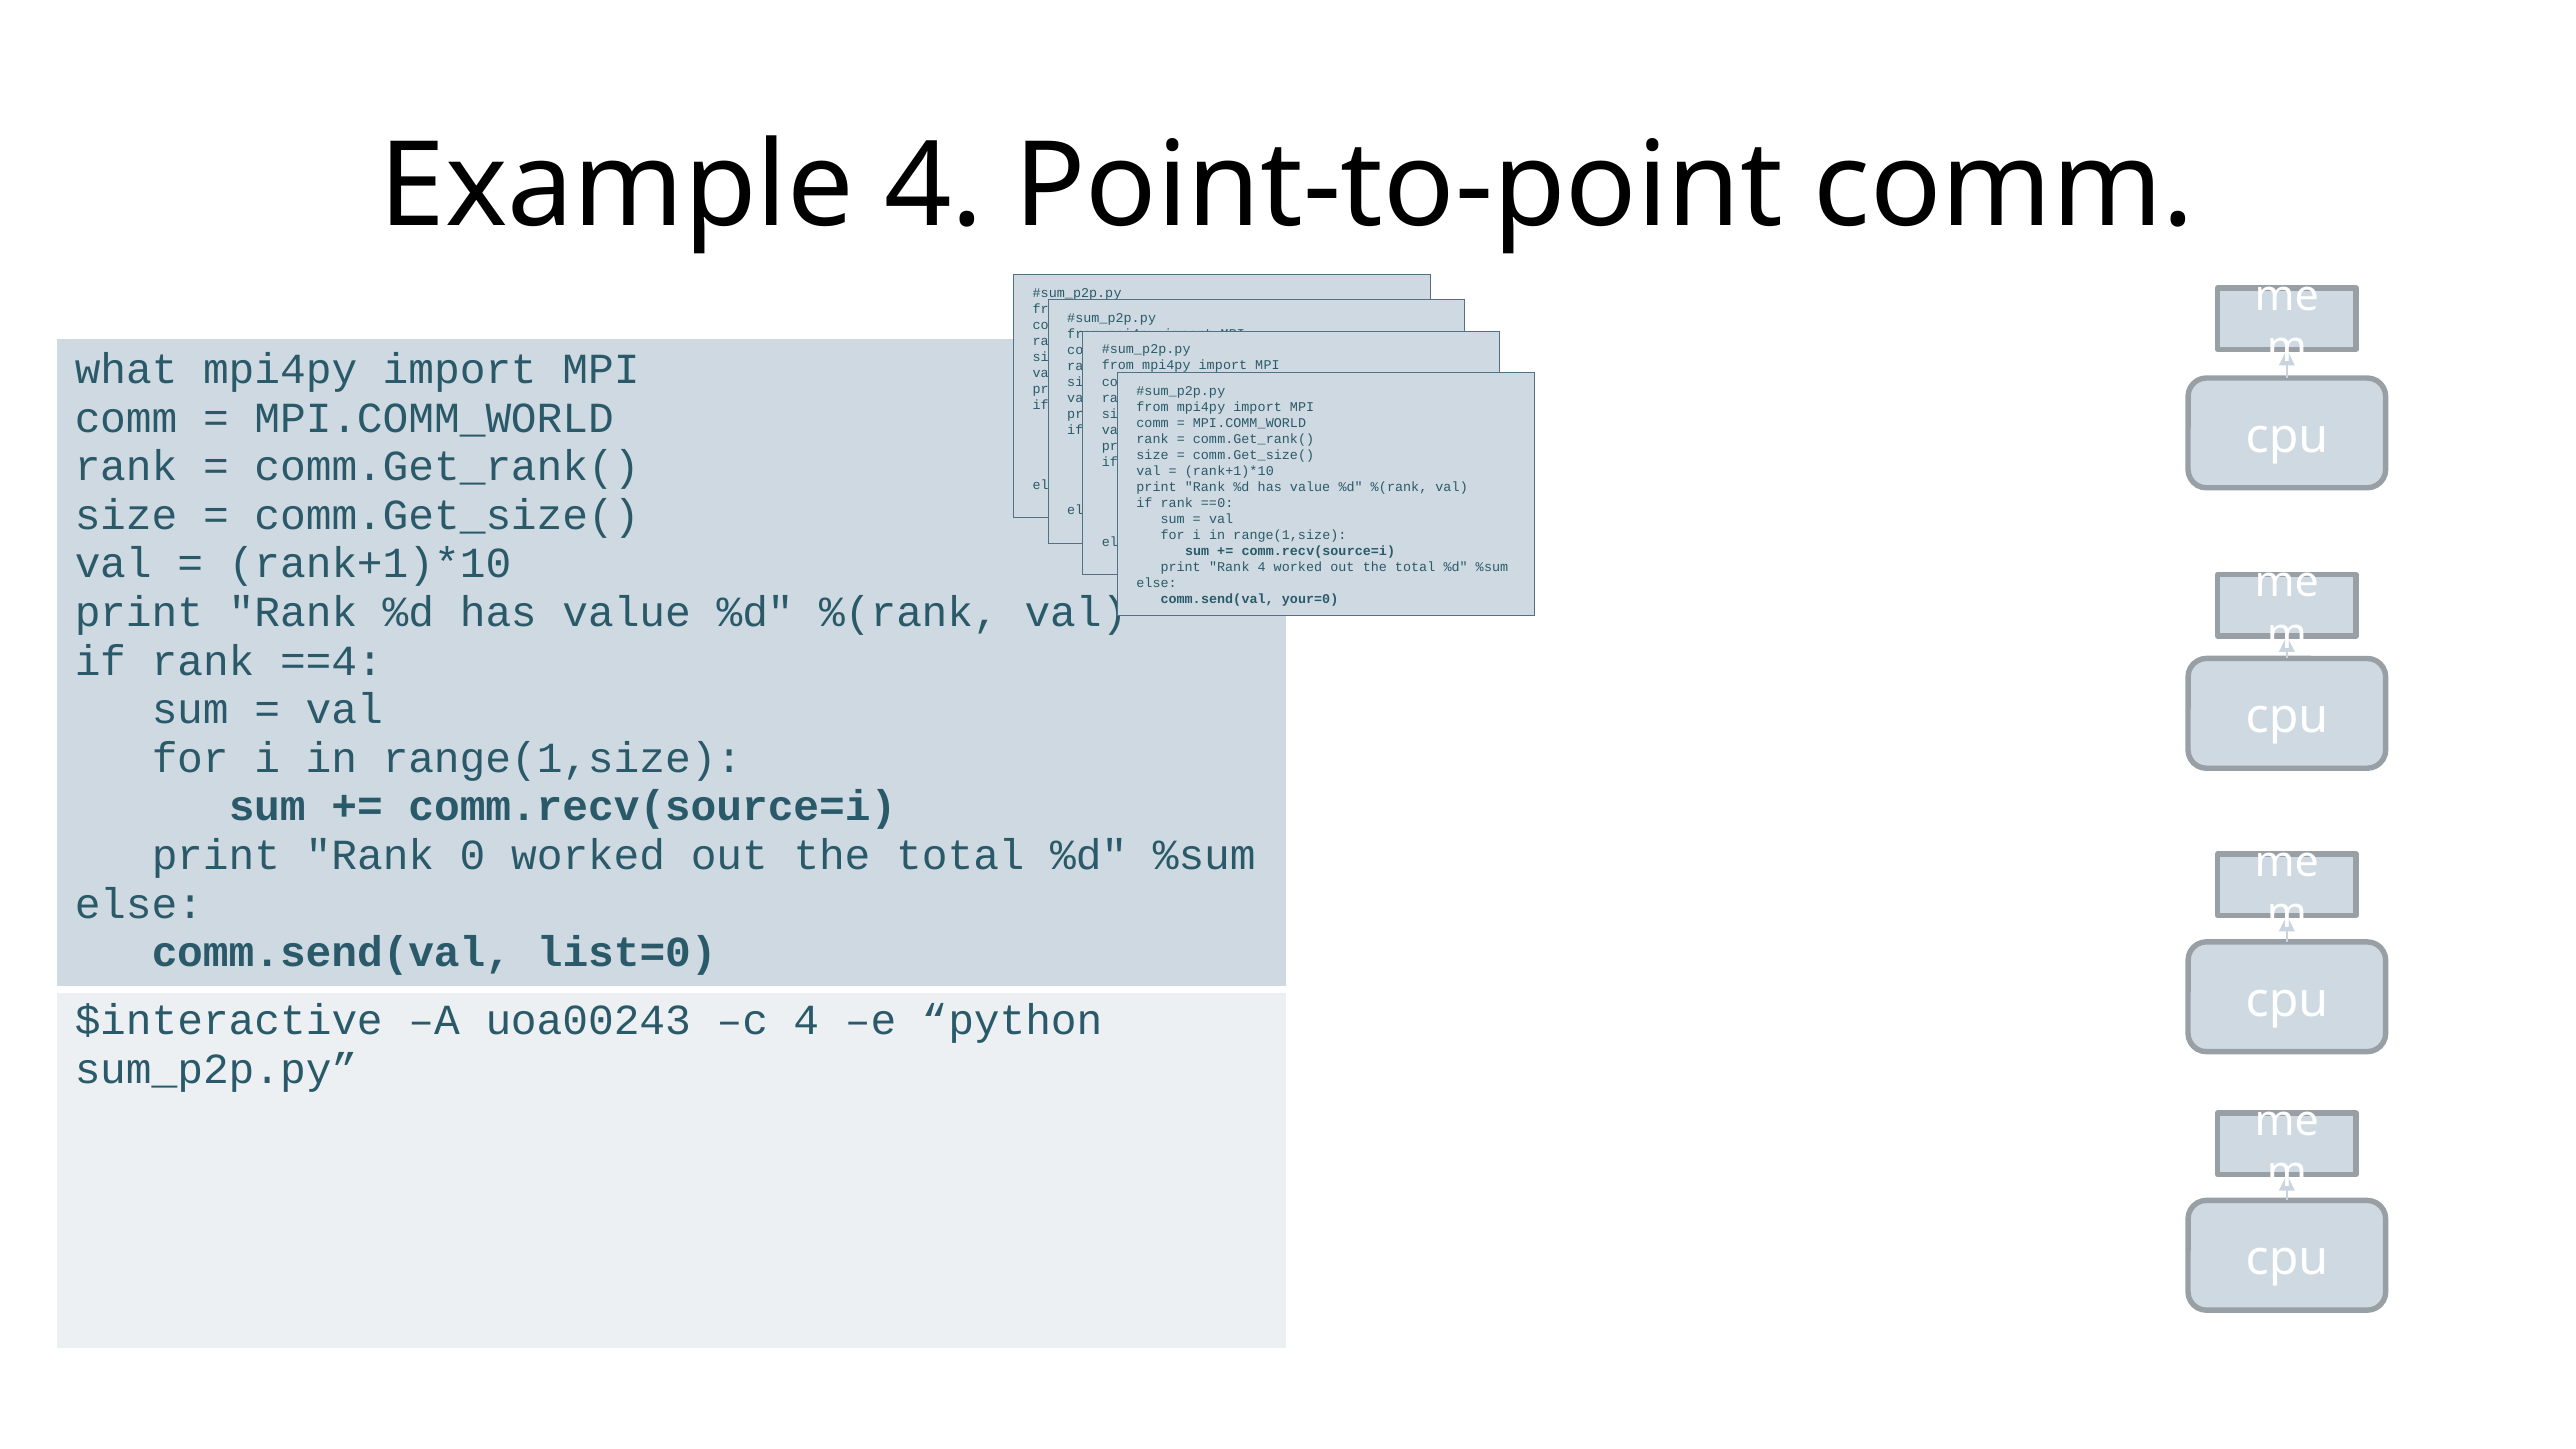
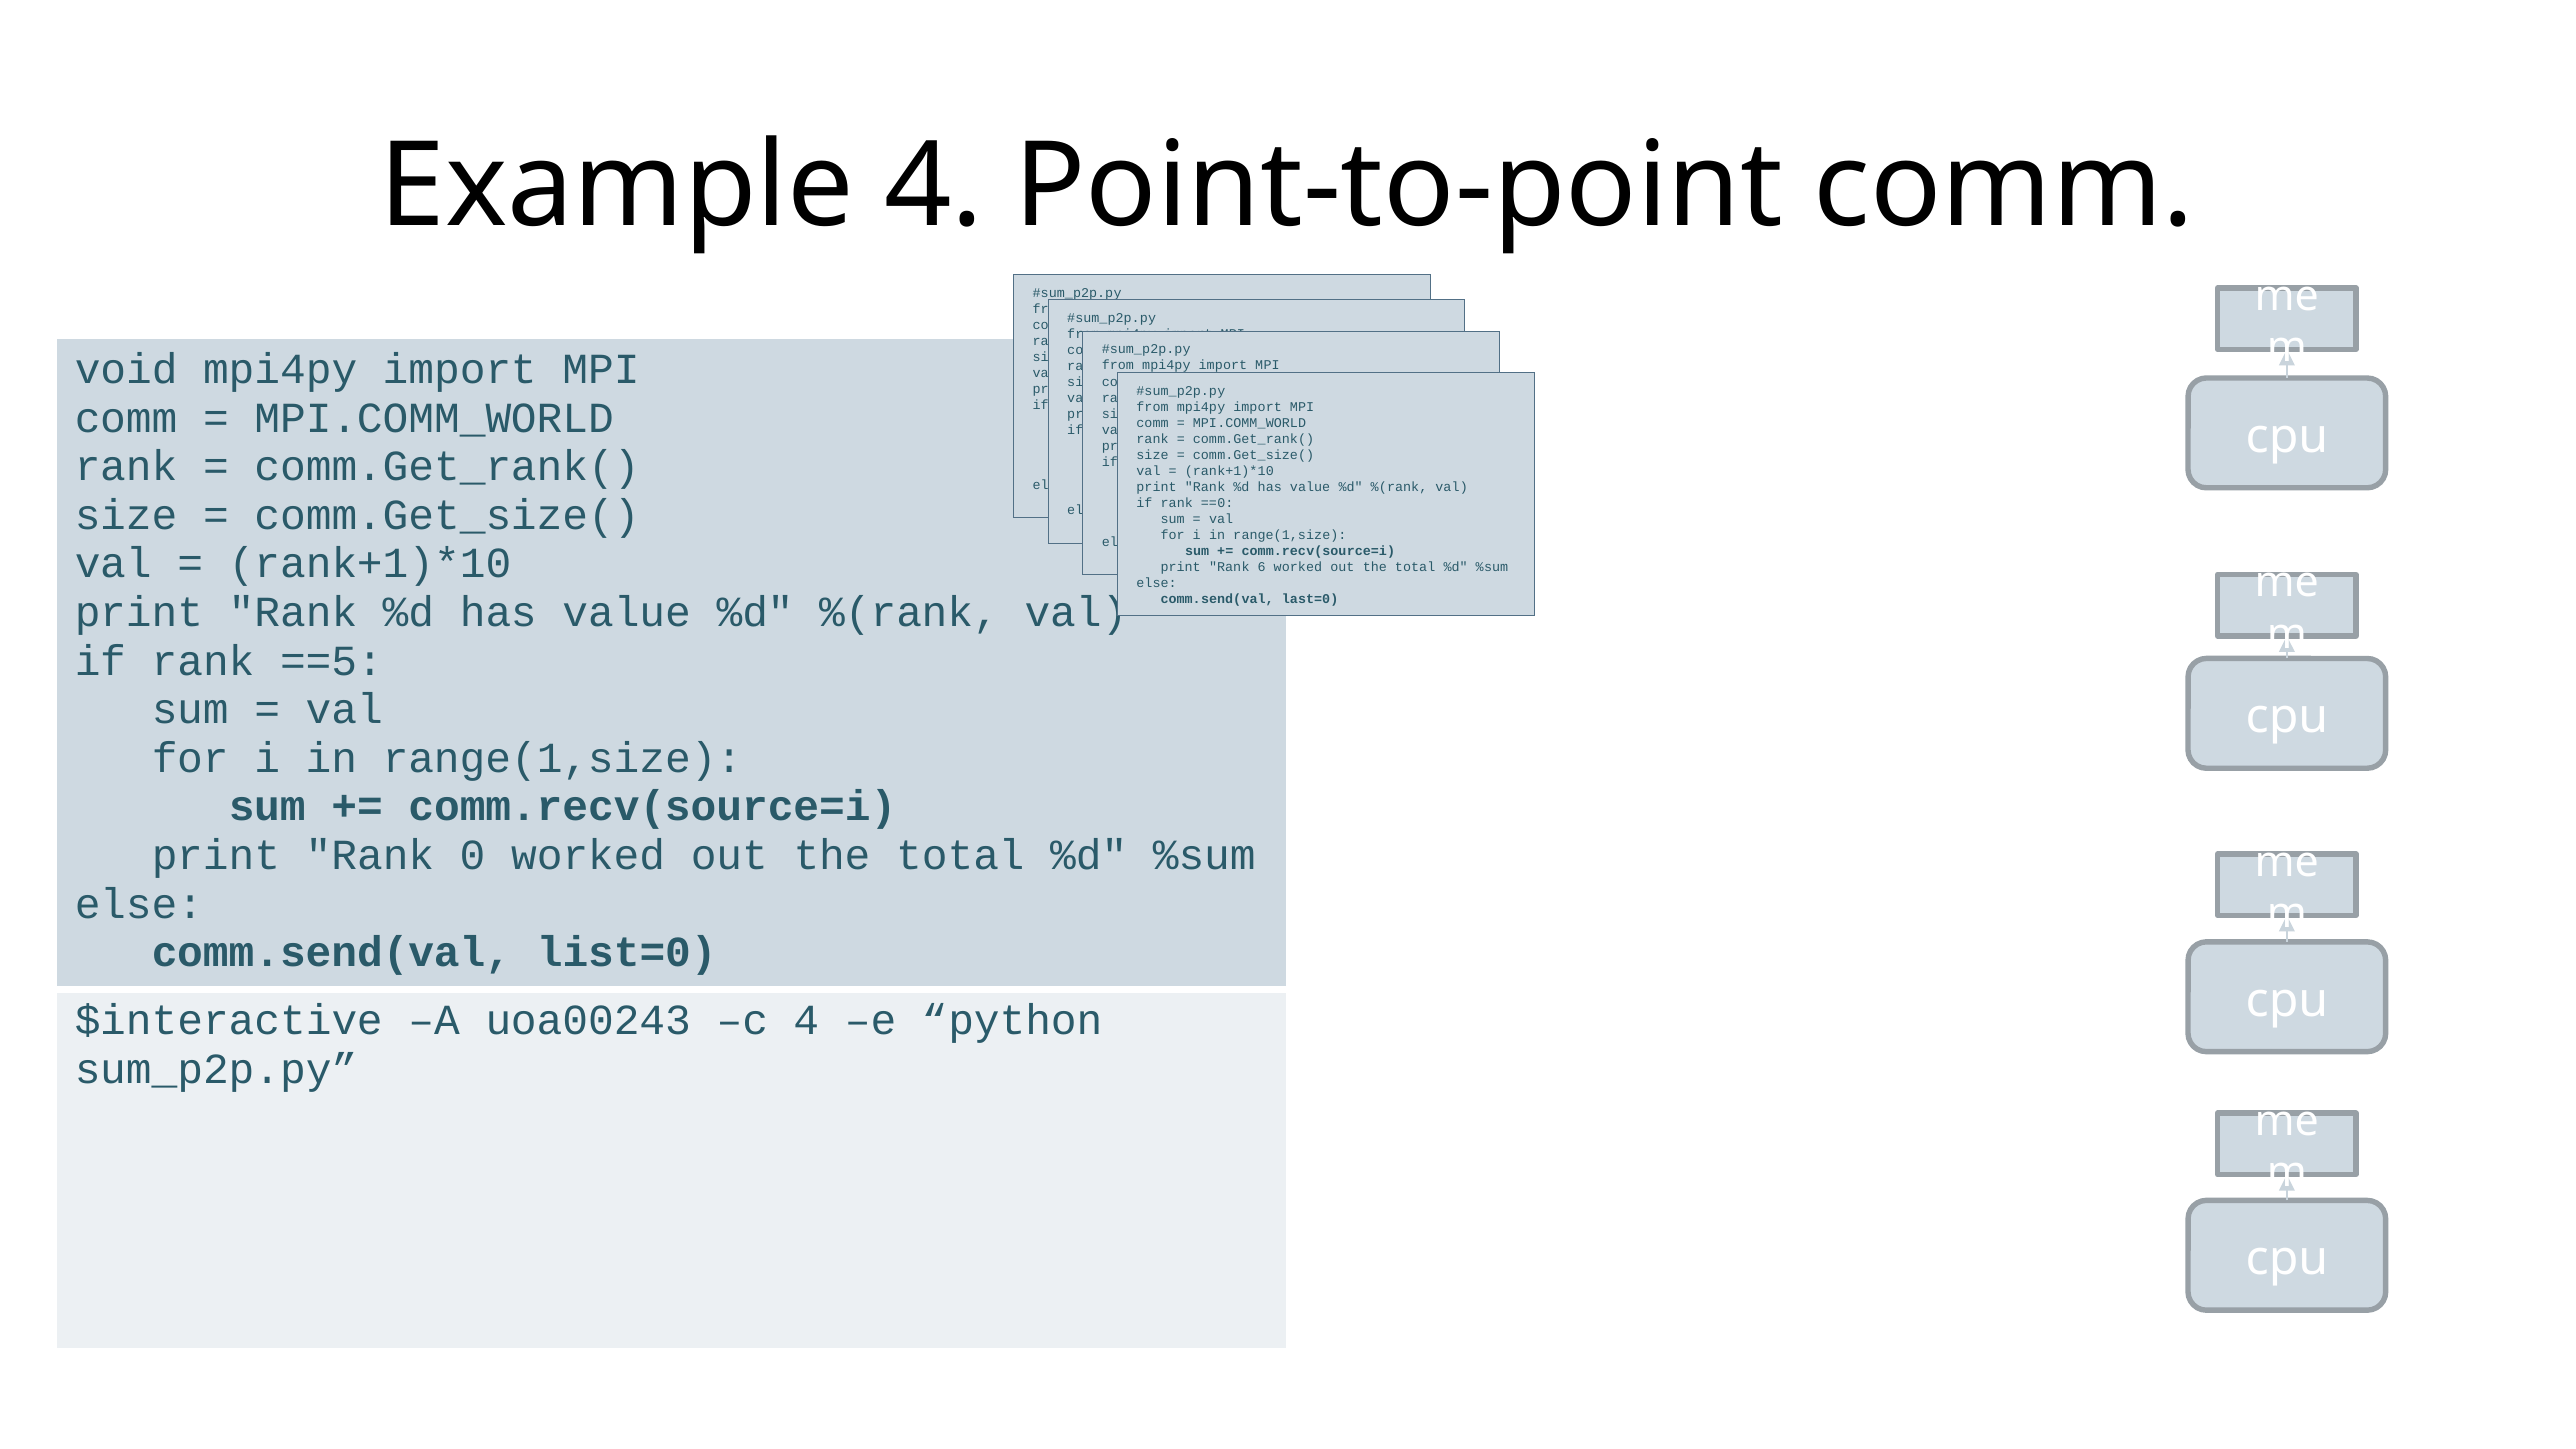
what: what -> void (126, 369)
Rank 4: 4 -> 6 (1262, 567)
your=0: your=0 -> last=0 (1310, 599)
==4: ==4 -> ==5 (331, 661)
